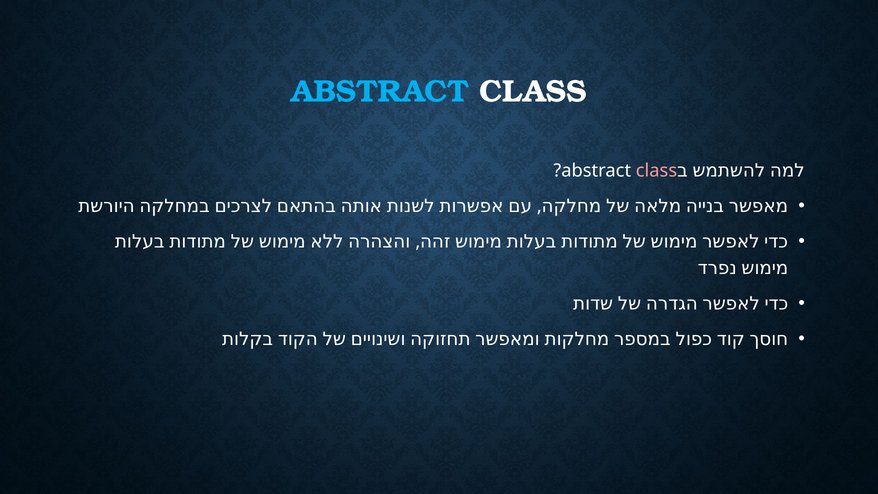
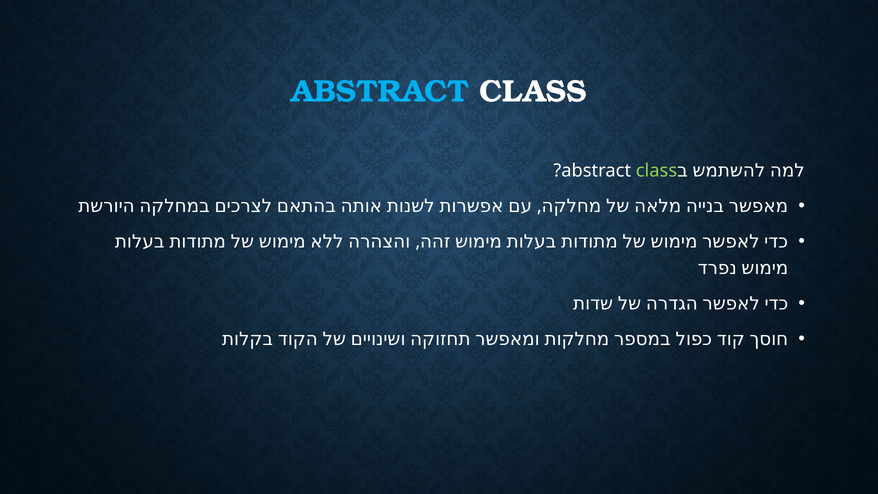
class colour: pink -> light green (656, 171)
